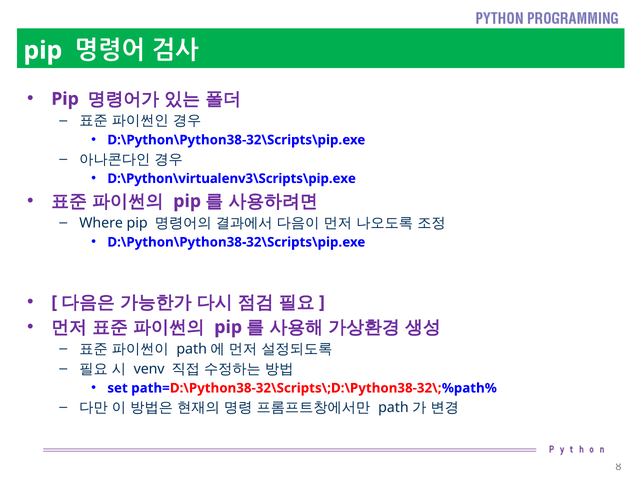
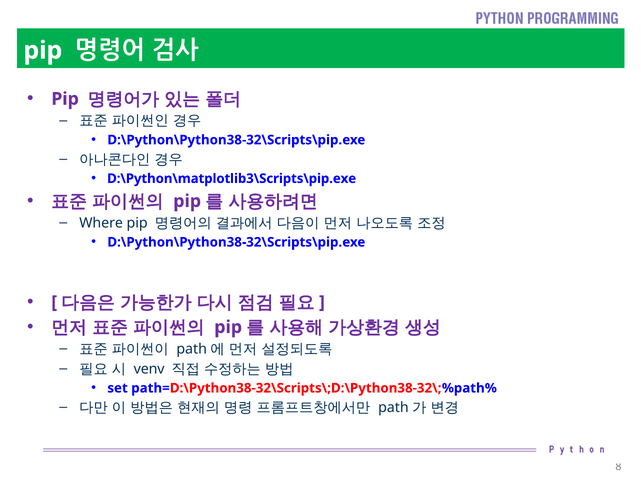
D:\Python\virtualenv3\Scripts\pip.exe: D:\Python\virtualenv3\Scripts\pip.exe -> D:\Python\matplotlib3\Scripts\pip.exe (232, 178)
